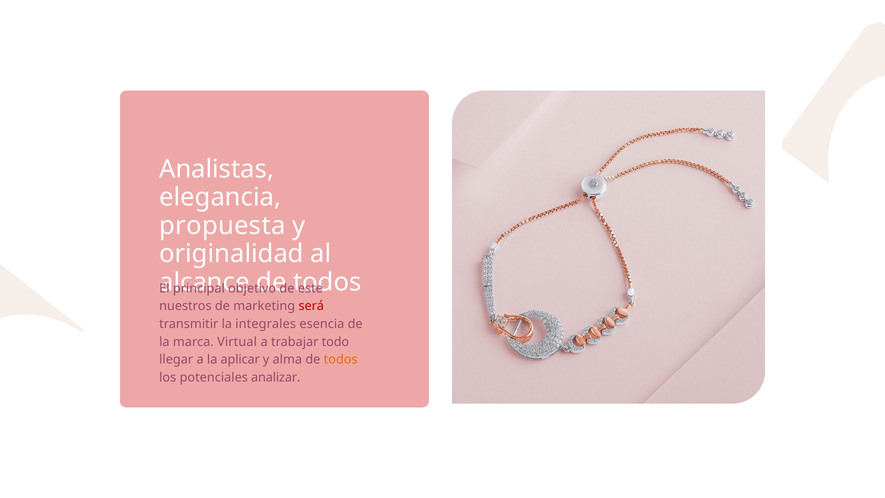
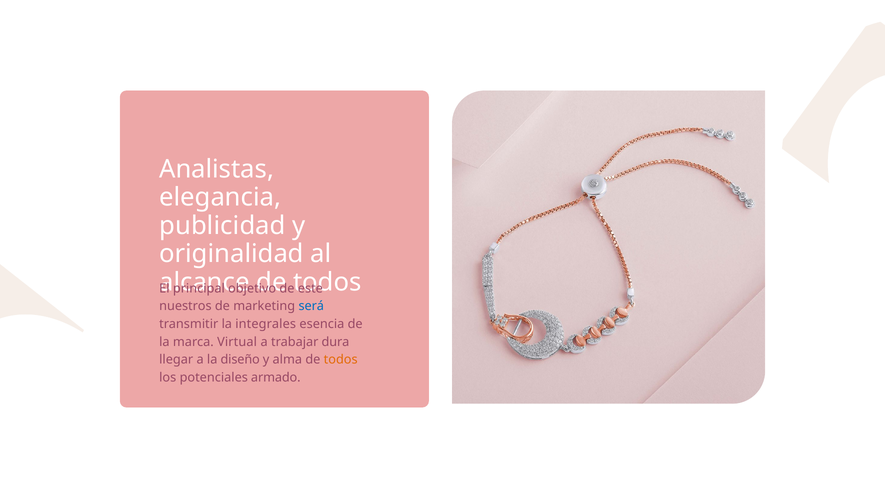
propuesta: propuesta -> publicidad (222, 226)
será colour: red -> blue (311, 306)
todo: todo -> dura (335, 342)
aplicar: aplicar -> diseño (240, 360)
analizar: analizar -> armado (276, 377)
